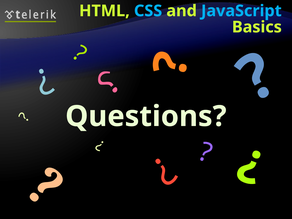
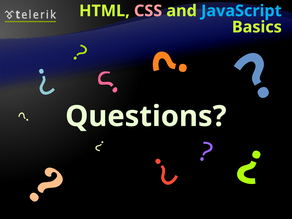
CSS colour: light blue -> pink (148, 11)
